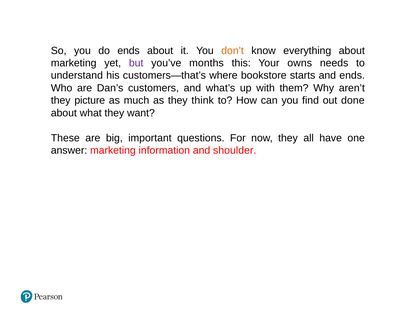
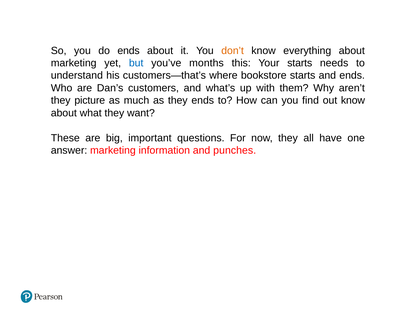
but colour: purple -> blue (136, 63)
Your owns: owns -> starts (300, 63)
they think: think -> ends (203, 101)
out done: done -> know (353, 101)
shoulder: shoulder -> punches (235, 150)
